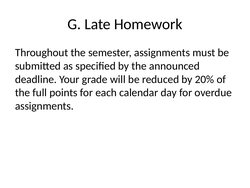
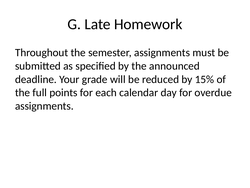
20%: 20% -> 15% (204, 79)
